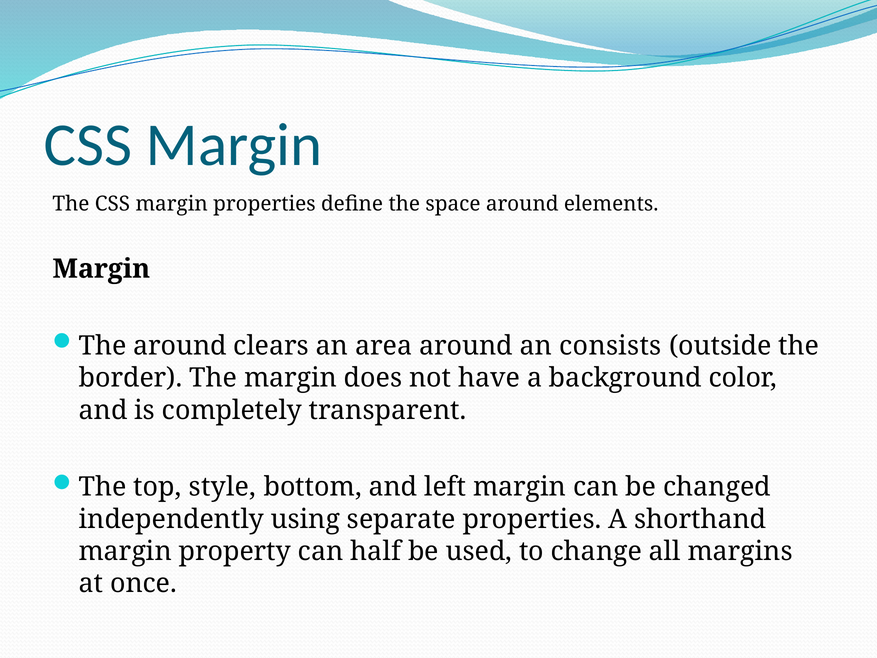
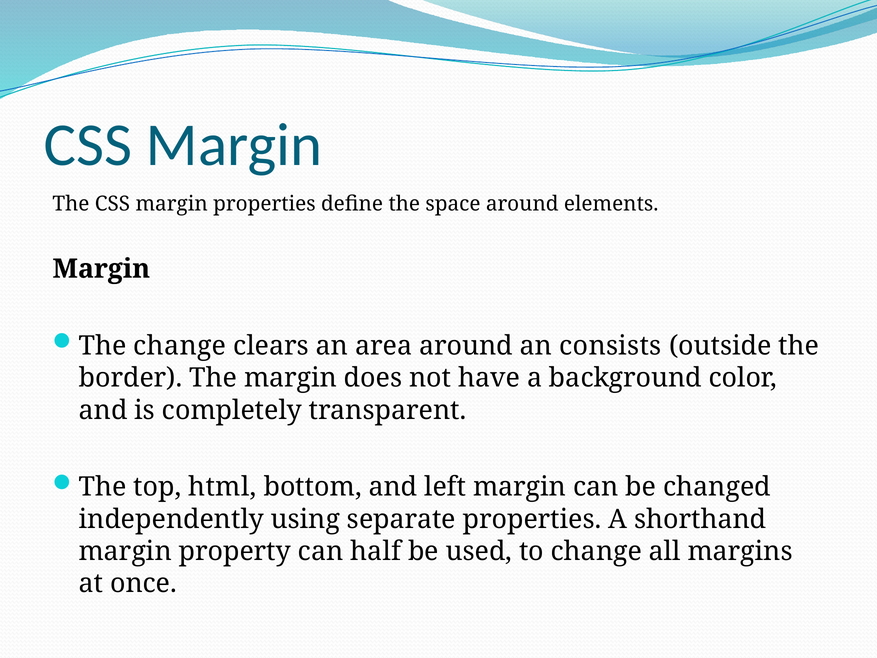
The around: around -> change (180, 346)
style: style -> html (222, 487)
